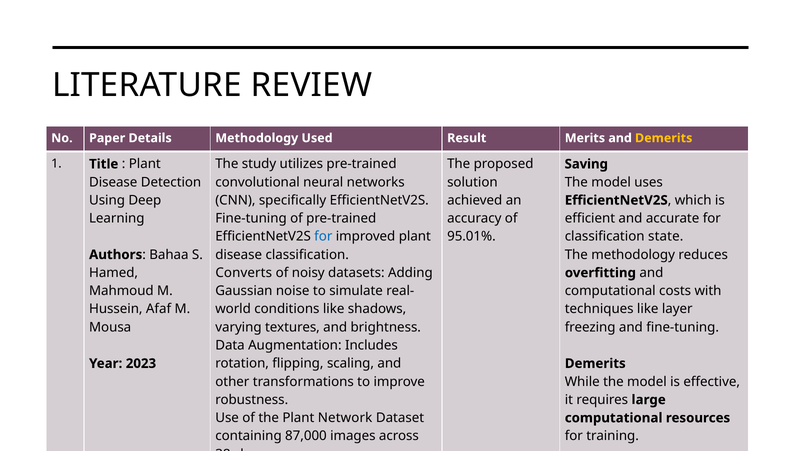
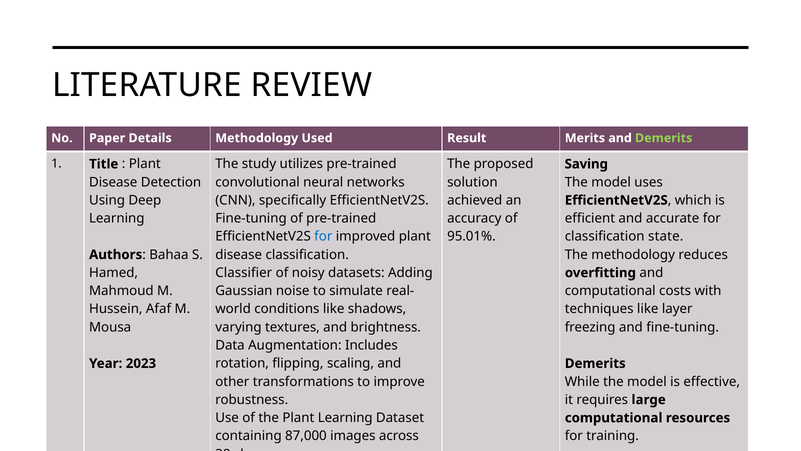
Demerits colour: yellow -> light green (664, 138)
Converts: Converts -> Classifier (244, 273)
Plant Network: Network -> Learning (345, 417)
